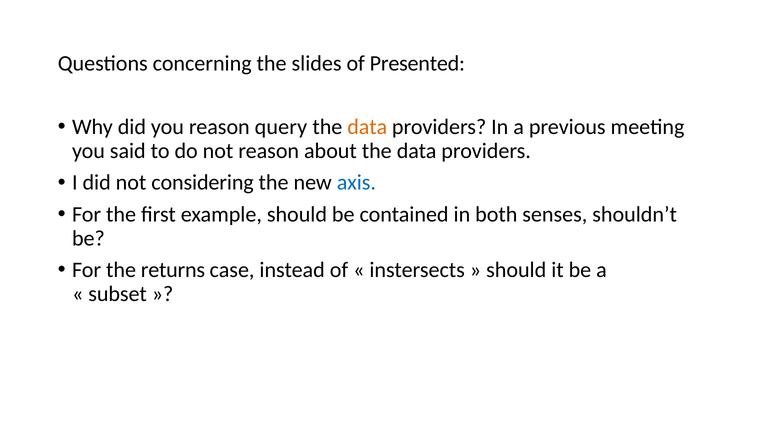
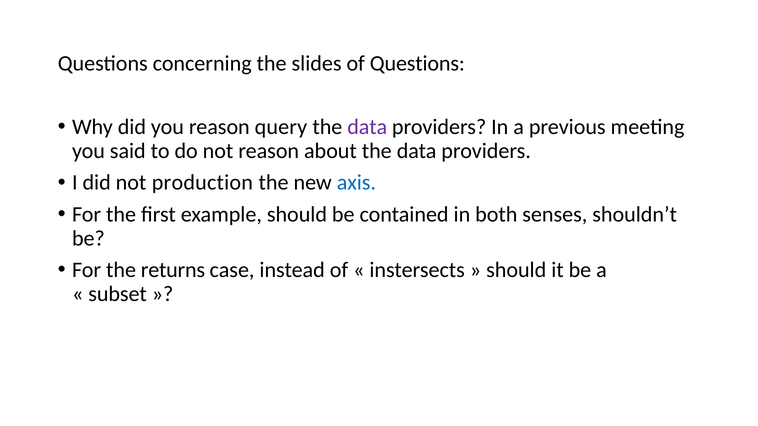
of Presented: Presented -> Questions (417, 64)
data colour: orange -> purple (367, 127)
considering: considering -> production (202, 183)
